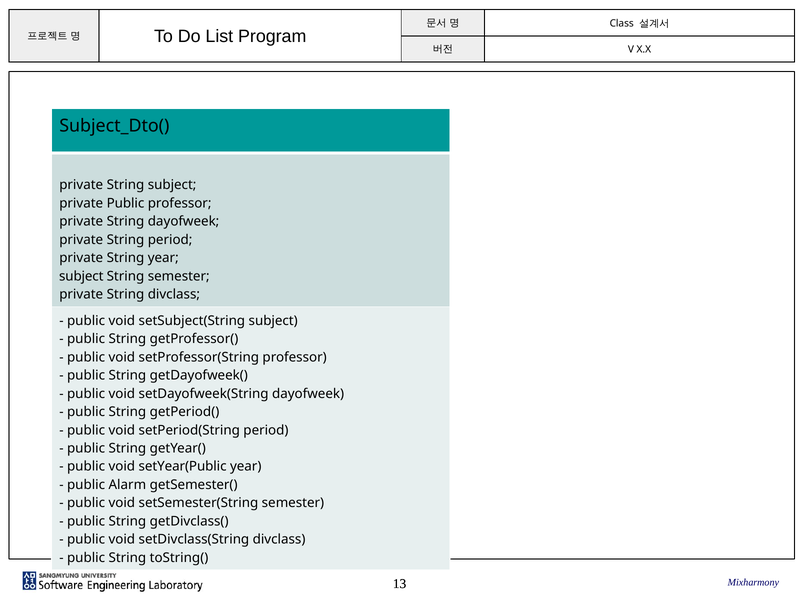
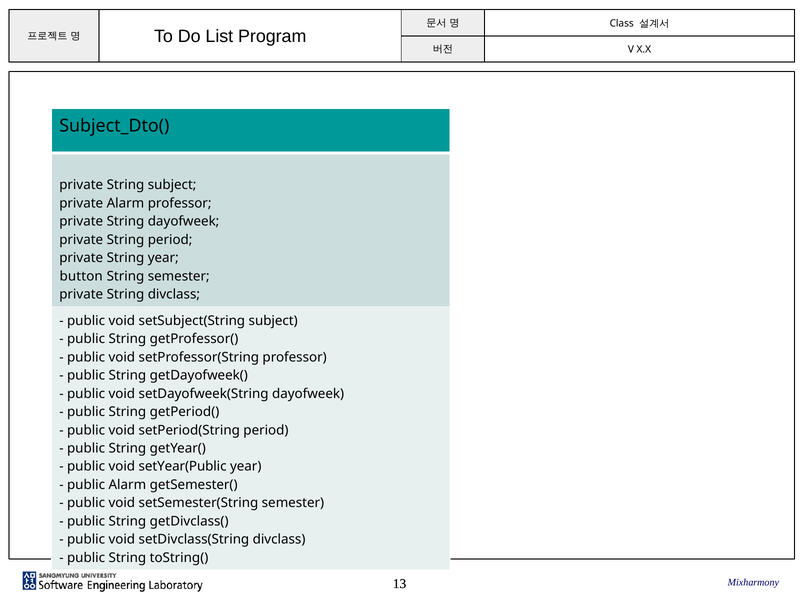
private Public: Public -> Alarm (125, 203)
subject: subject -> button (81, 276)
